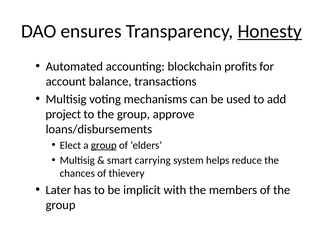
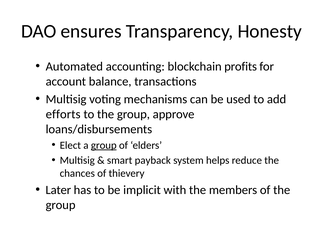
Honesty underline: present -> none (270, 31)
project: project -> efforts (63, 114)
carrying: carrying -> payback (153, 161)
